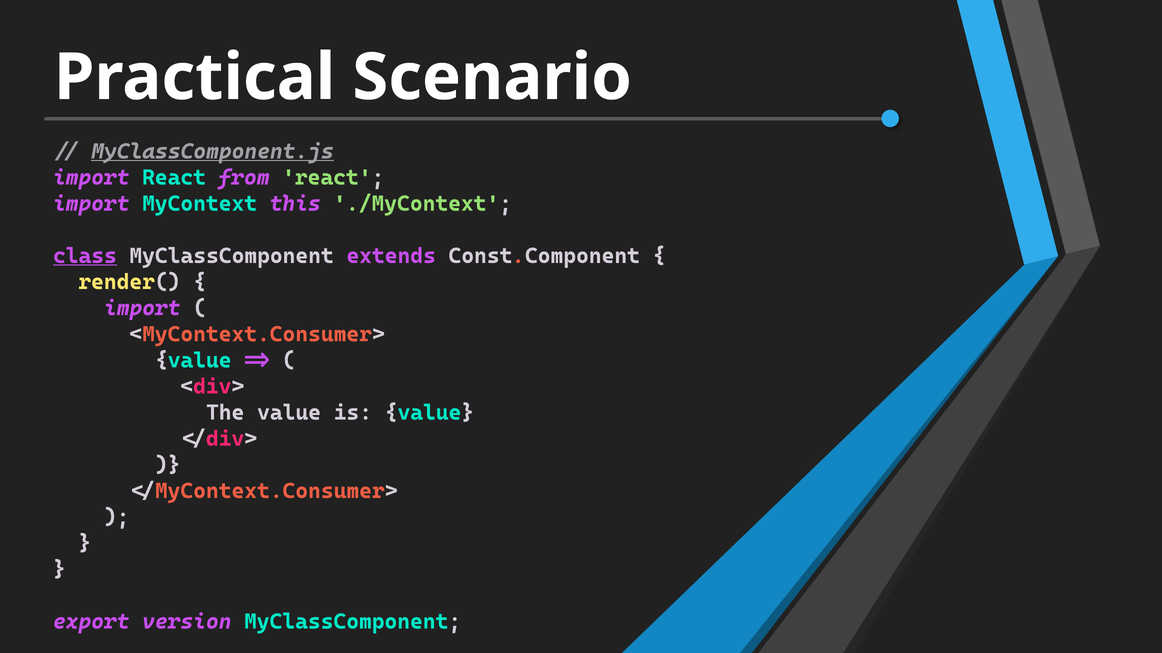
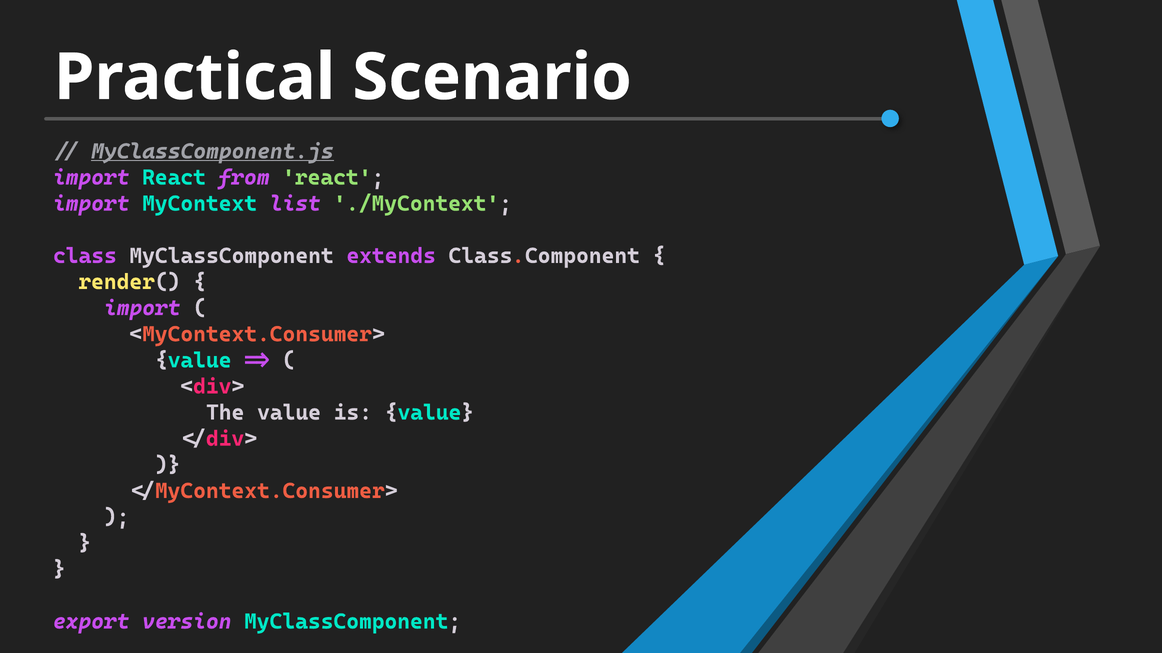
this: this -> list (295, 204)
class underline: present -> none (85, 256)
extends Const: Const -> Class (480, 256)
